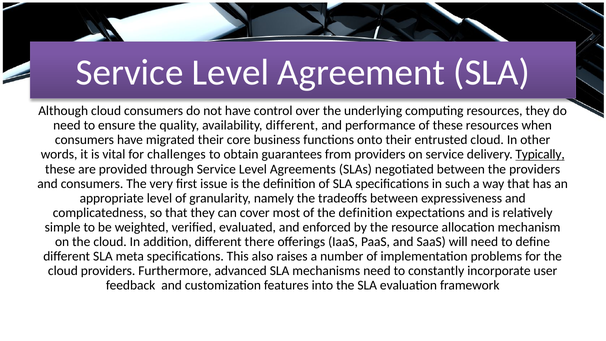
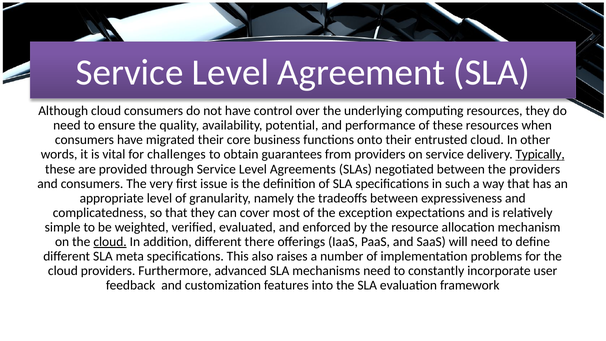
availability different: different -> potential (292, 125)
of the definition: definition -> exception (366, 213)
cloud underline: none -> present (110, 242)
